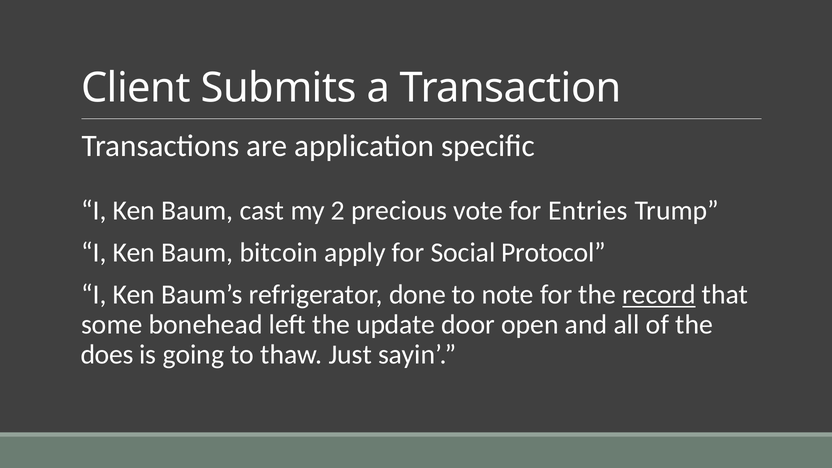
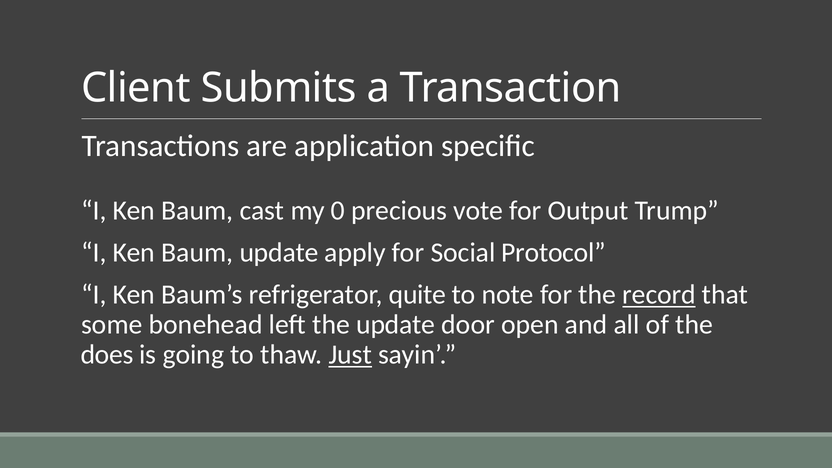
2: 2 -> 0 (338, 211)
Entries: Entries -> Output (588, 211)
Baum bitcoin: bitcoin -> update (279, 253)
done: done -> quite (417, 295)
Just underline: none -> present (350, 355)
